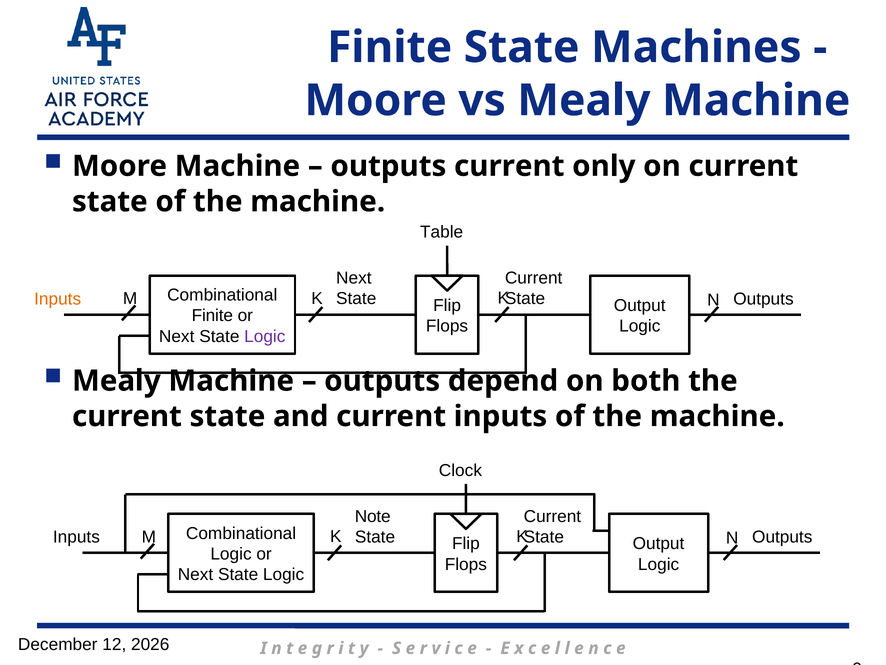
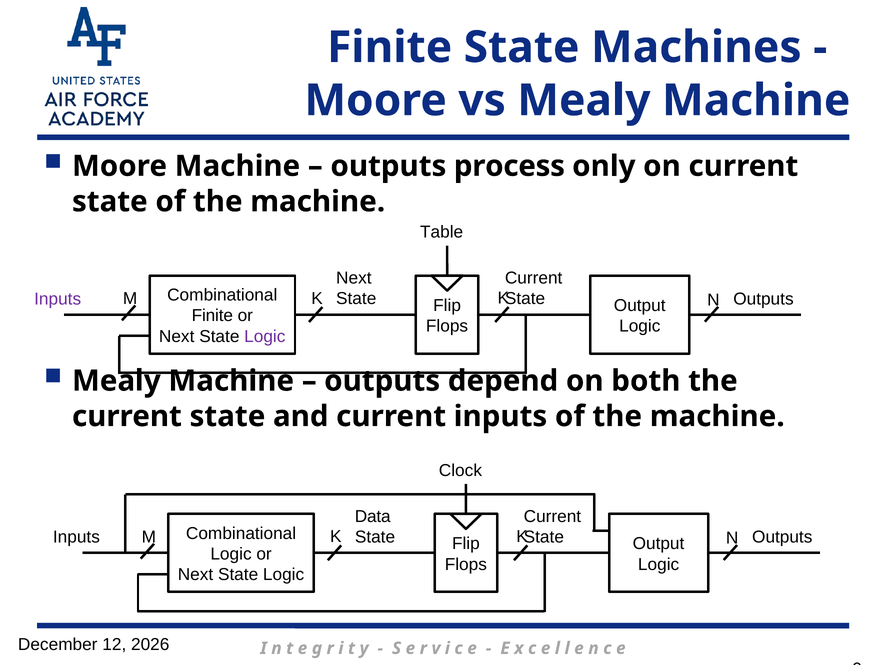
current: current -> process (509, 166)
Inputs colour: orange -> purple (58, 299)
Note: Note -> Data (373, 516)
